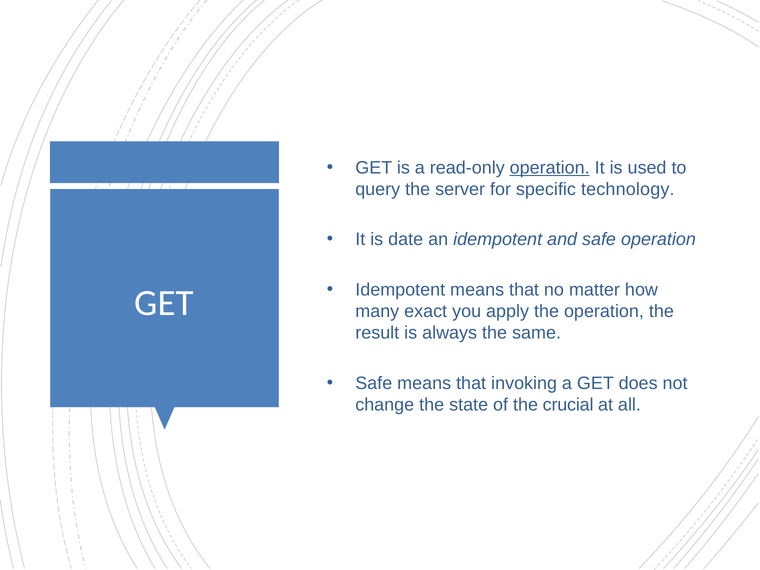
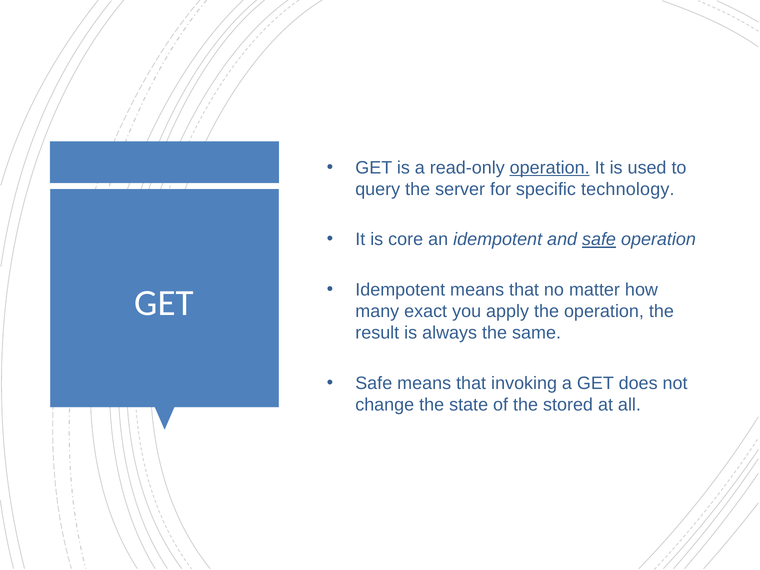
date: date -> core (406, 240)
safe underline: none -> present (599, 240)
crucial: crucial -> stored (568, 405)
